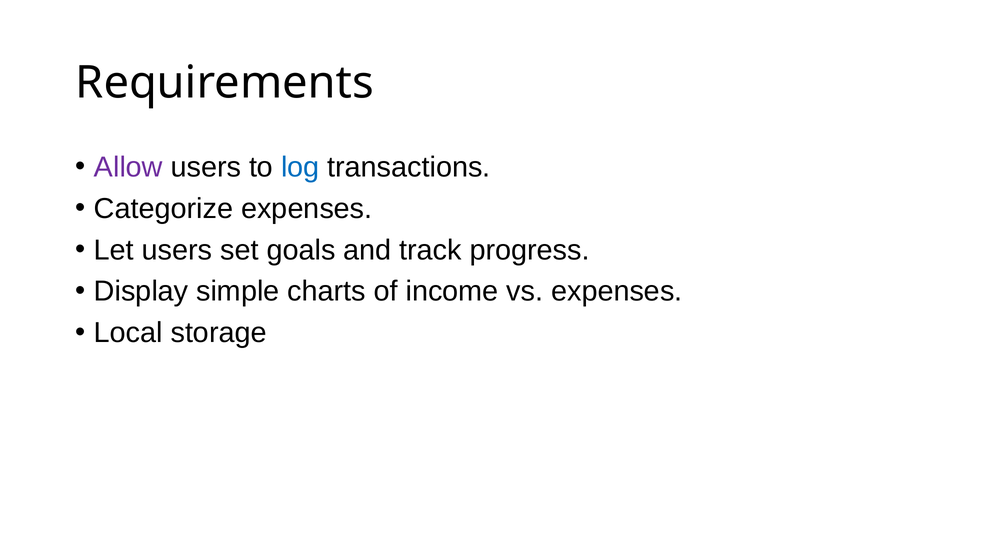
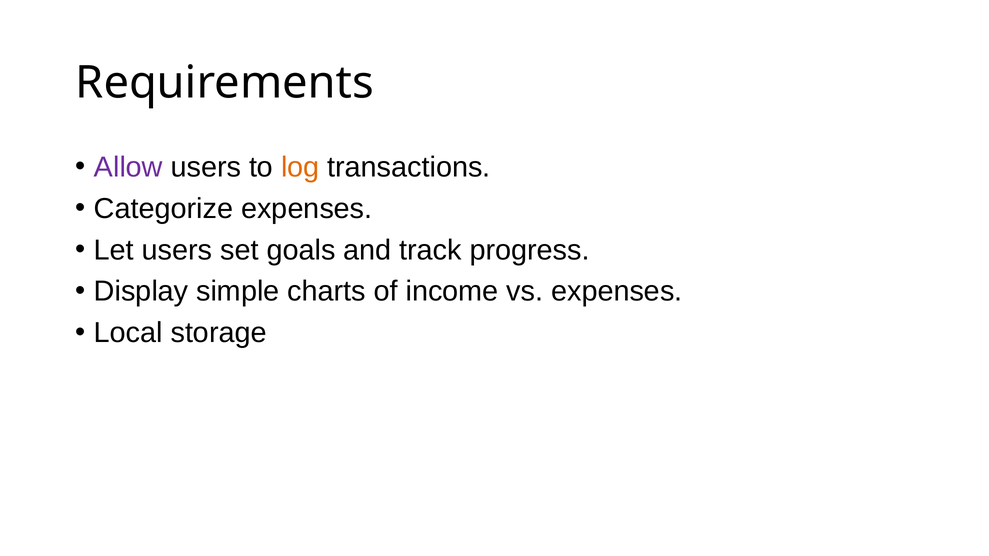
log colour: blue -> orange (300, 167)
